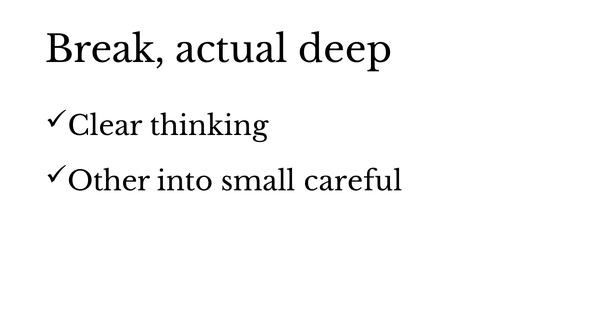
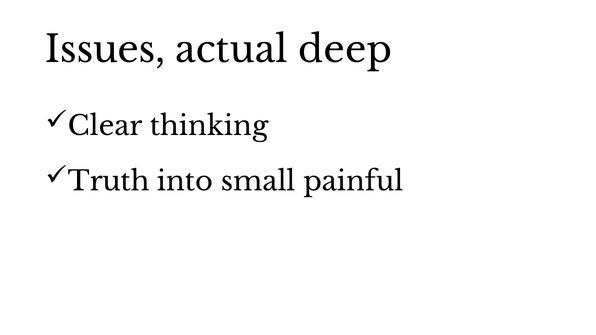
Break: Break -> Issues (105, 50)
Other: Other -> Truth (109, 182)
careful: careful -> painful (353, 182)
